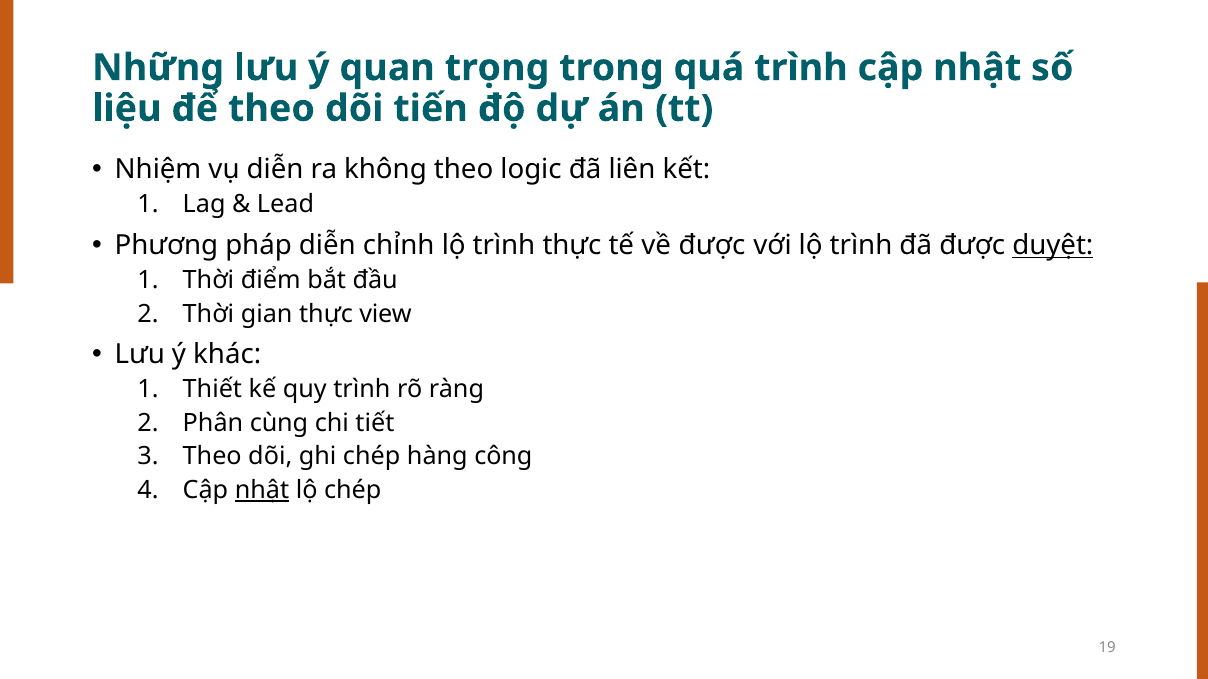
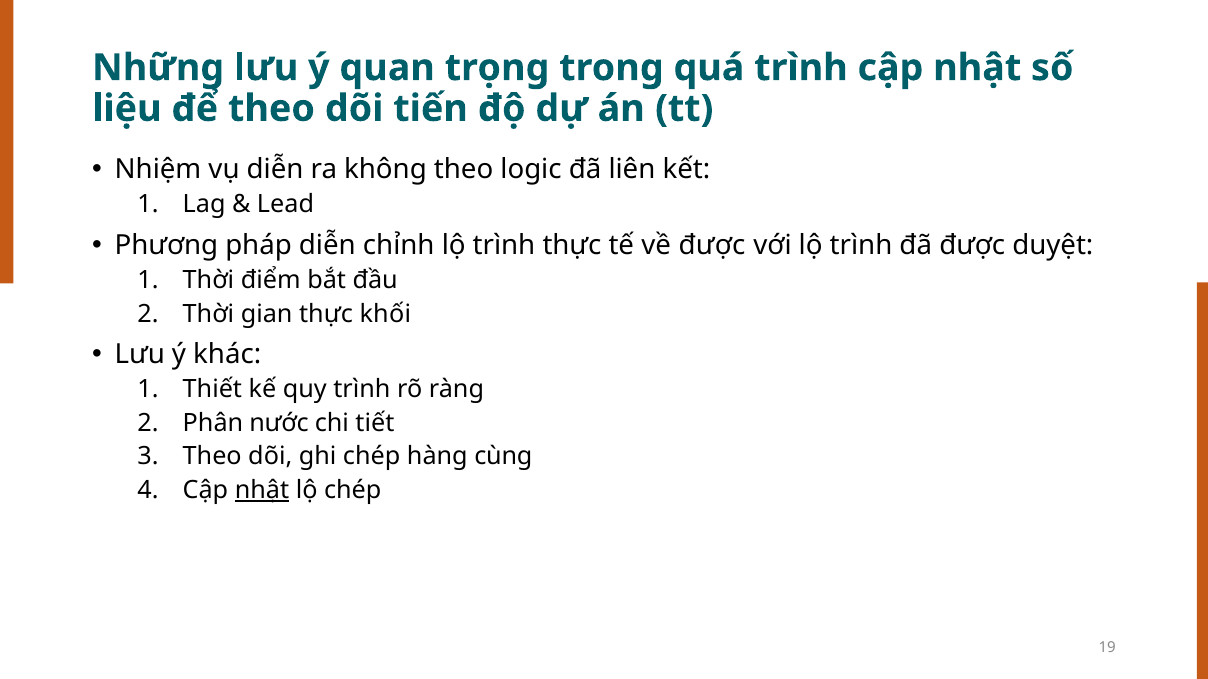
duyệt underline: present -> none (1053, 246)
view: view -> khối (385, 314)
cùng: cùng -> nước (279, 423)
công: công -> cùng (503, 457)
